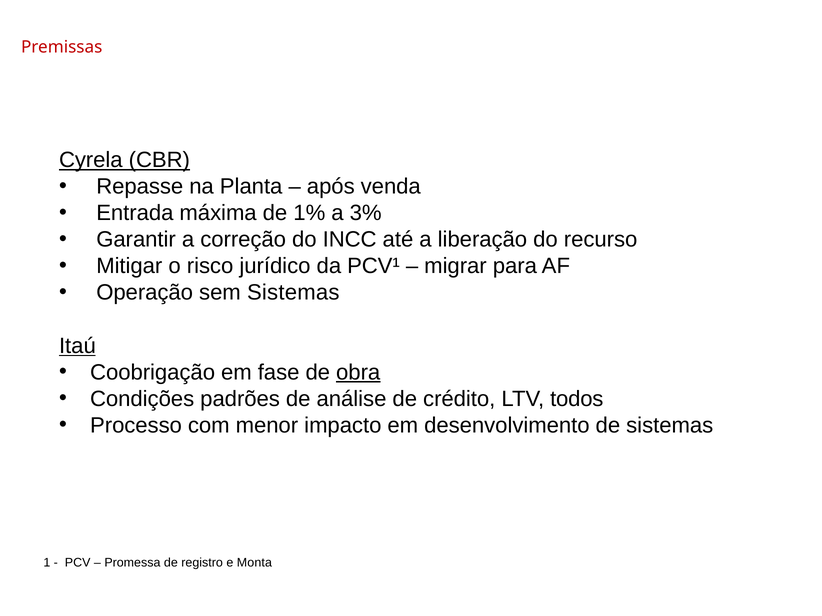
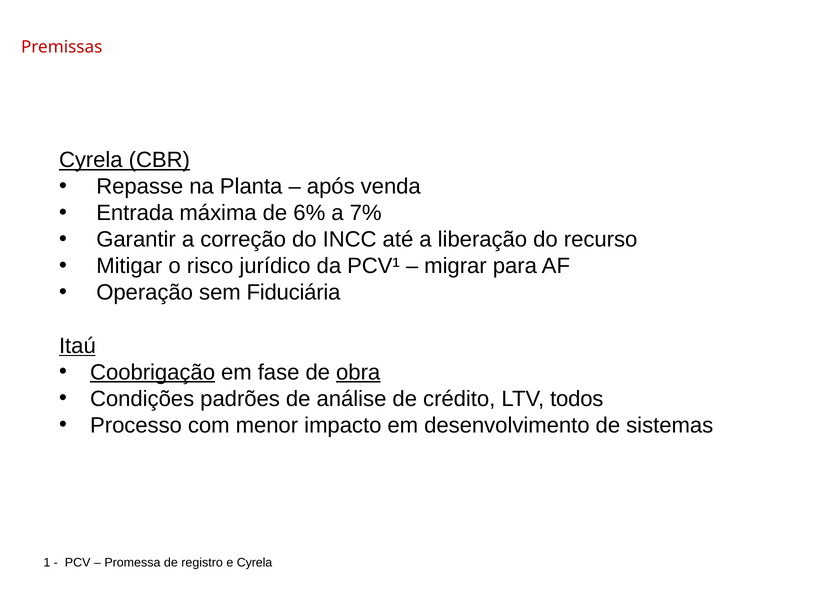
1%: 1% -> 6% (309, 213)
3%: 3% -> 7% (366, 213)
sem Sistemas: Sistemas -> Fiduciária (293, 293)
Coobrigação underline: none -> present (153, 373)
e Monta: Monta -> Cyrela (255, 563)
